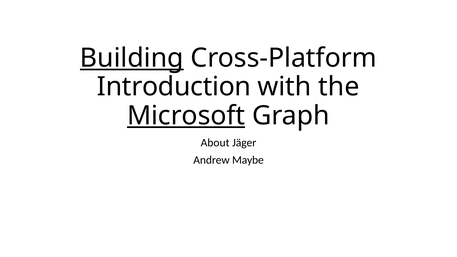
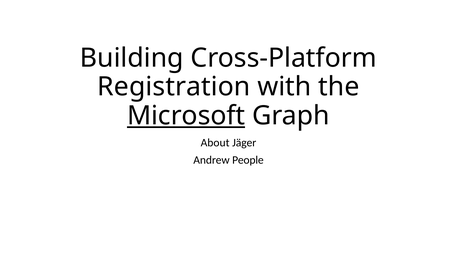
Building underline: present -> none (132, 58)
Introduction: Introduction -> Registration (174, 87)
Maybe: Maybe -> People (248, 160)
